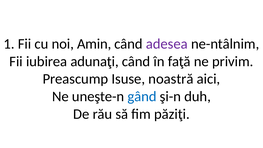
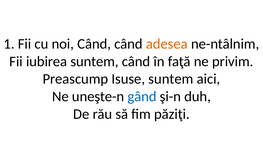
noi Amin: Amin -> Când (94, 44)
adesea colour: purple -> orange (167, 44)
iubirea adunaţi: adunaţi -> suntem (95, 61)
Isuse noastră: noastră -> suntem (171, 79)
